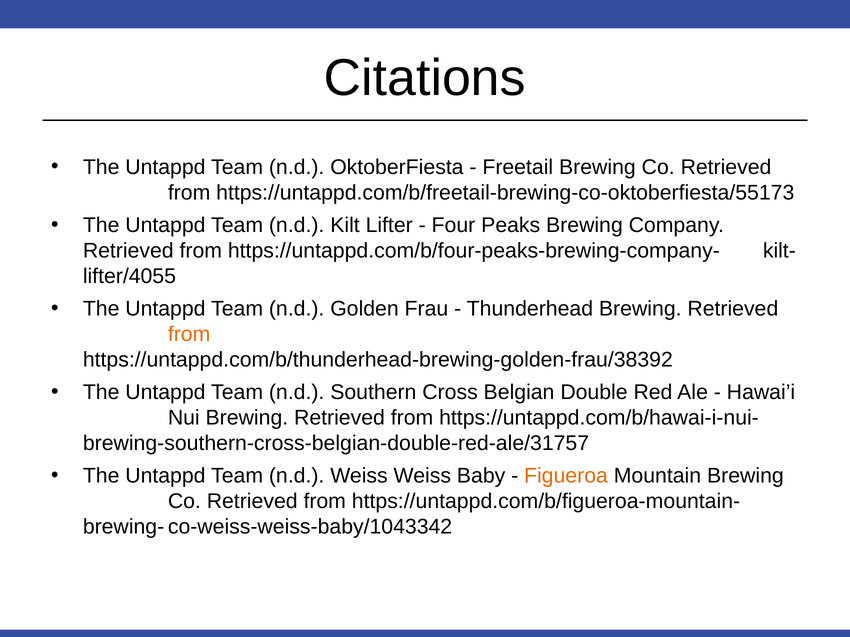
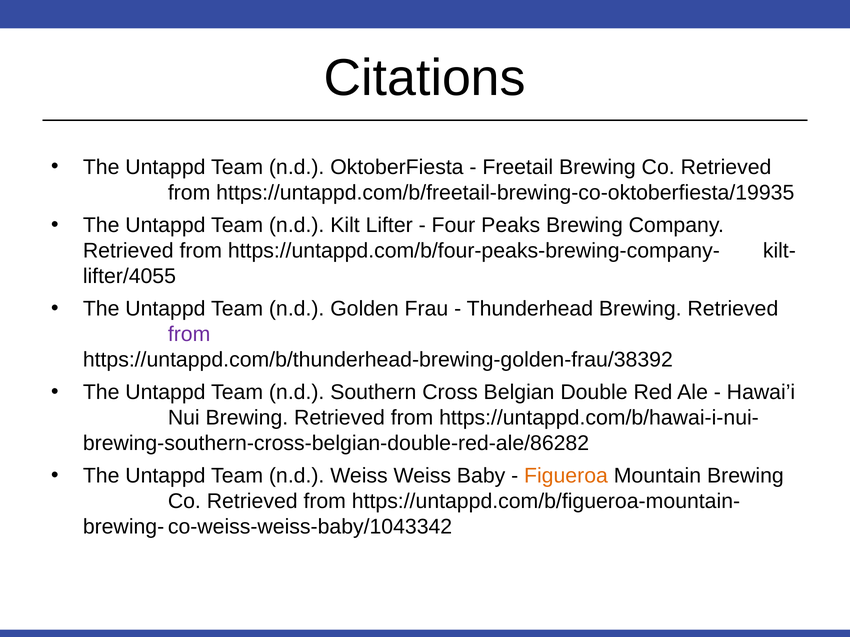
https://untappd.com/b/freetail-brewing-co-oktoberfiesta/55173: https://untappd.com/b/freetail-brewing-co-oktoberfiesta/55173 -> https://untappd.com/b/freetail-brewing-co-oktoberfiesta/19935 (505, 193)
from colour: orange -> purple (189, 334)
brewing-southern-cross-belgian-double-red-ale/31757: brewing-southern-cross-belgian-double-red-ale/31757 -> brewing-southern-cross-belgian-double-red-ale/86282 (336, 444)
